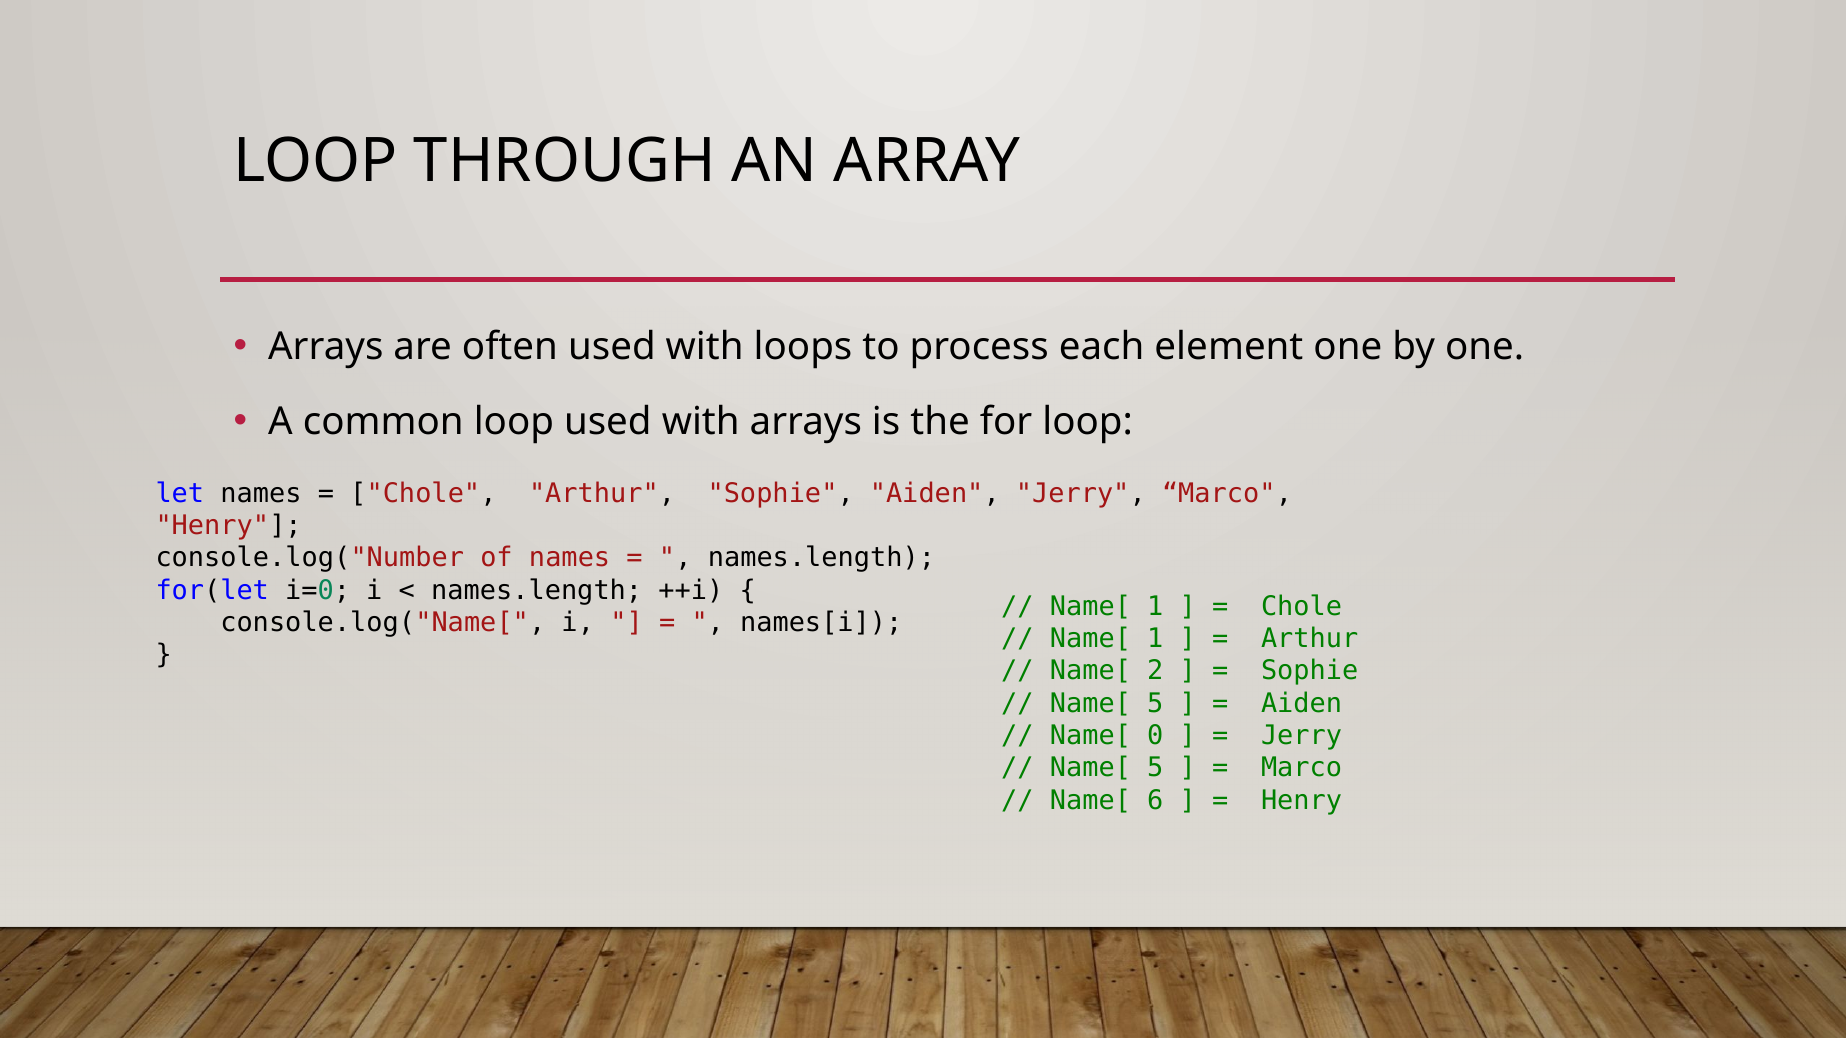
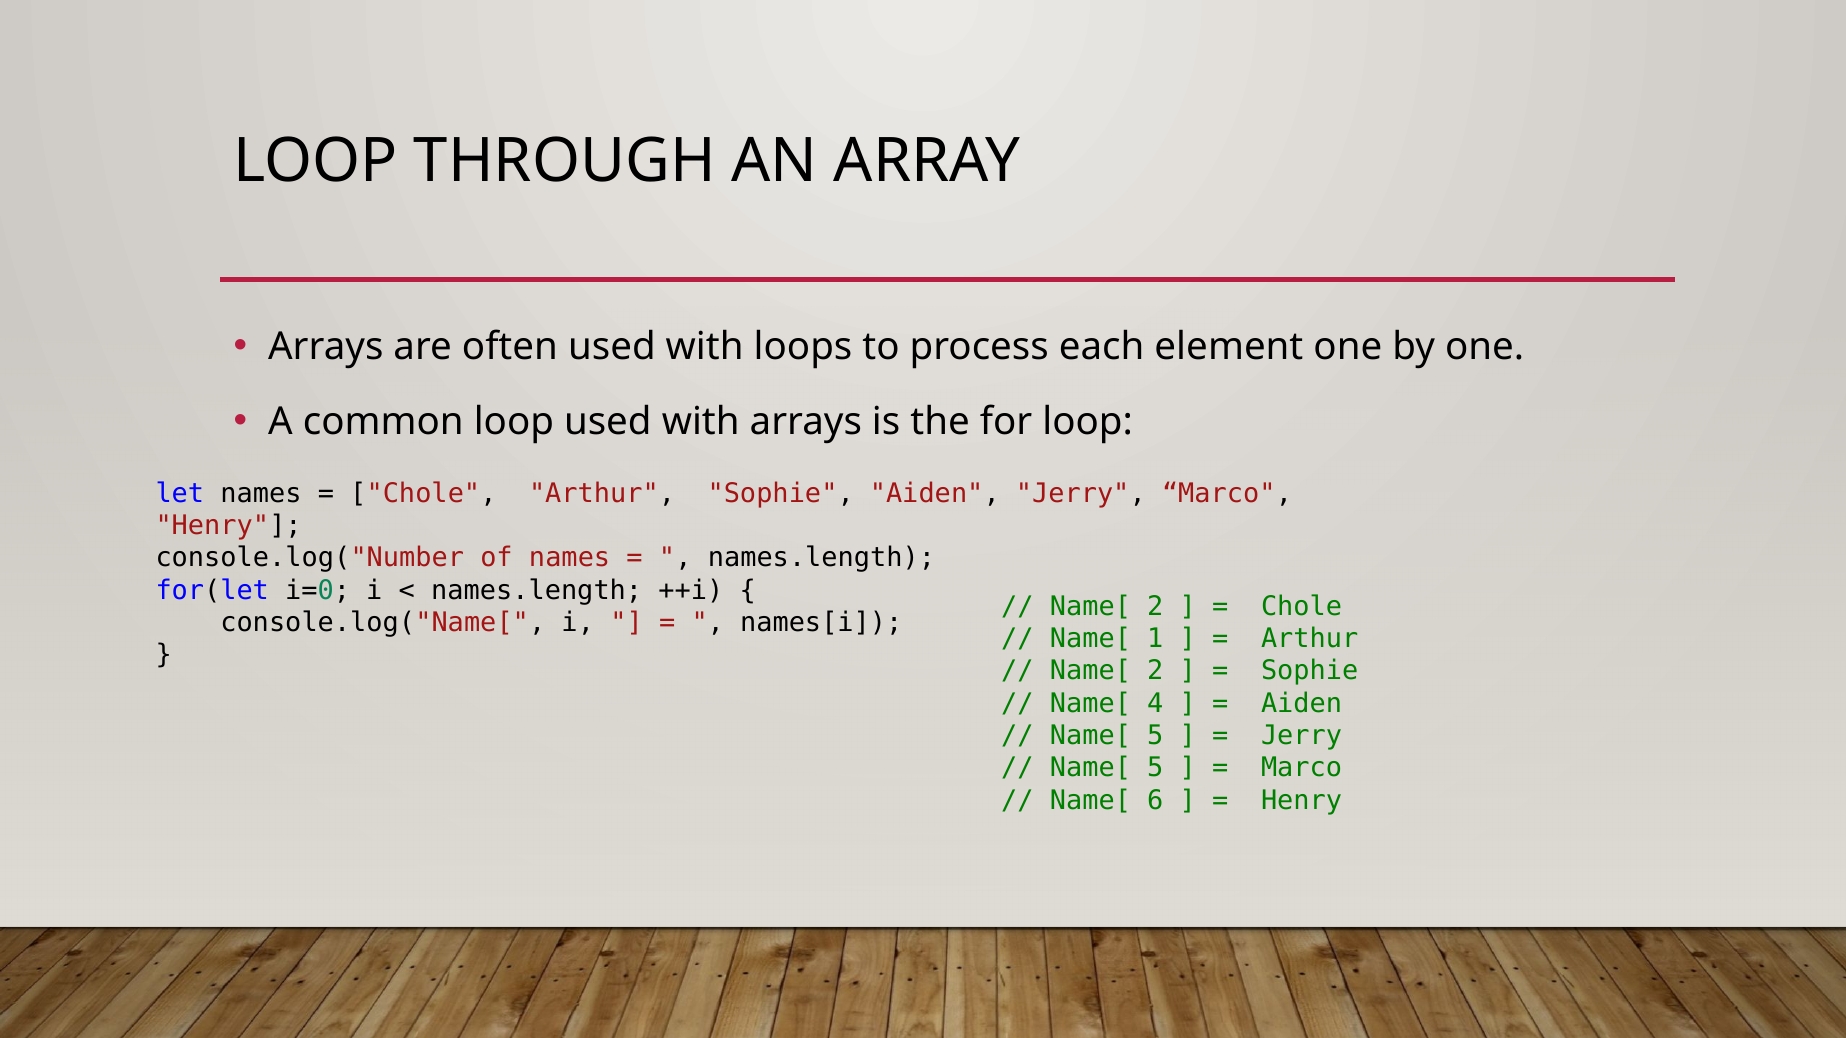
1: 1 -> 2 (1155, 607)
5: 5 -> 4 (1155, 704)
0: 0 -> 5 (1155, 736)
